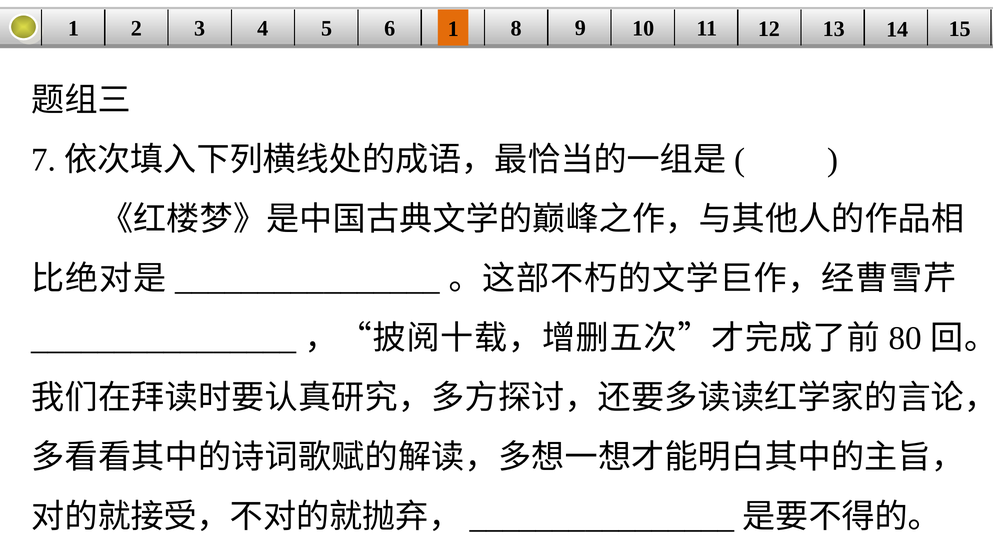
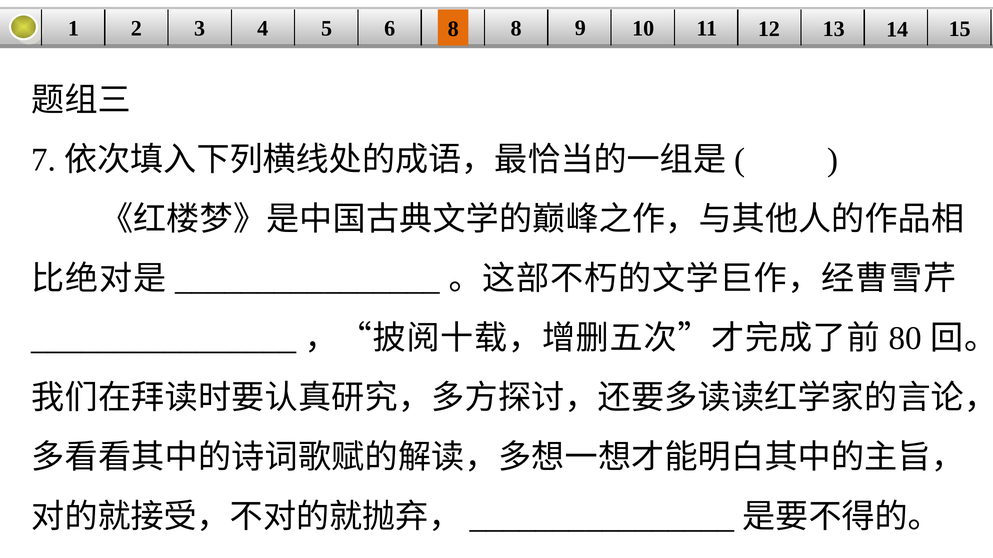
6 1: 1 -> 8 (453, 29)
